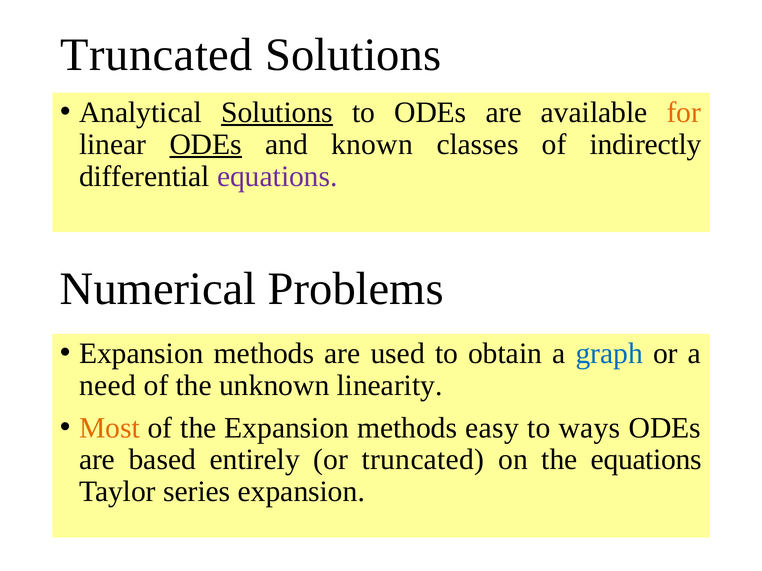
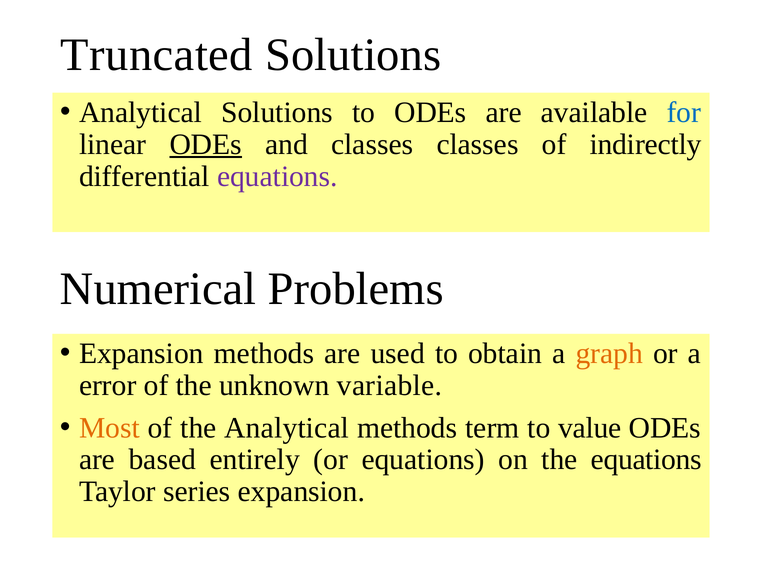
Solutions underline: present -> none (277, 112)
for colour: orange -> blue (684, 112)
and known: known -> classes (372, 144)
graph colour: blue -> orange (609, 354)
need: need -> error (108, 386)
linearity: linearity -> variable (389, 386)
the Expansion: Expansion -> Analytical (287, 428)
easy: easy -> term (492, 428)
ways: ways -> value (590, 428)
or truncated: truncated -> equations (423, 460)
